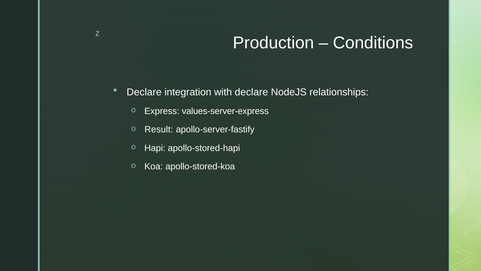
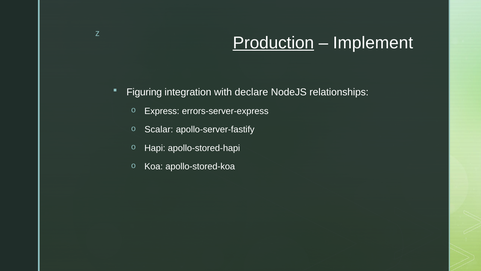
Production underline: none -> present (273, 43)
Conditions: Conditions -> Implement (373, 43)
Declare: Declare -> Figuring (144, 92)
values-server-express: values-server-express -> errors-server-express (225, 111)
Result: Result -> Scalar (159, 129)
